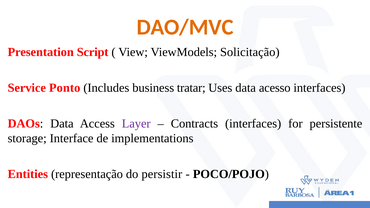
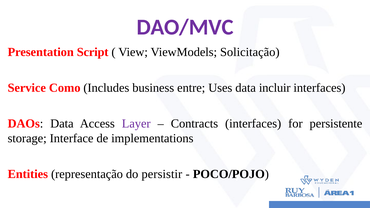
DAO/MVC colour: orange -> purple (185, 27)
Ponto: Ponto -> Como (65, 88)
tratar: tratar -> entre (191, 88)
acesso: acesso -> incluir (275, 88)
